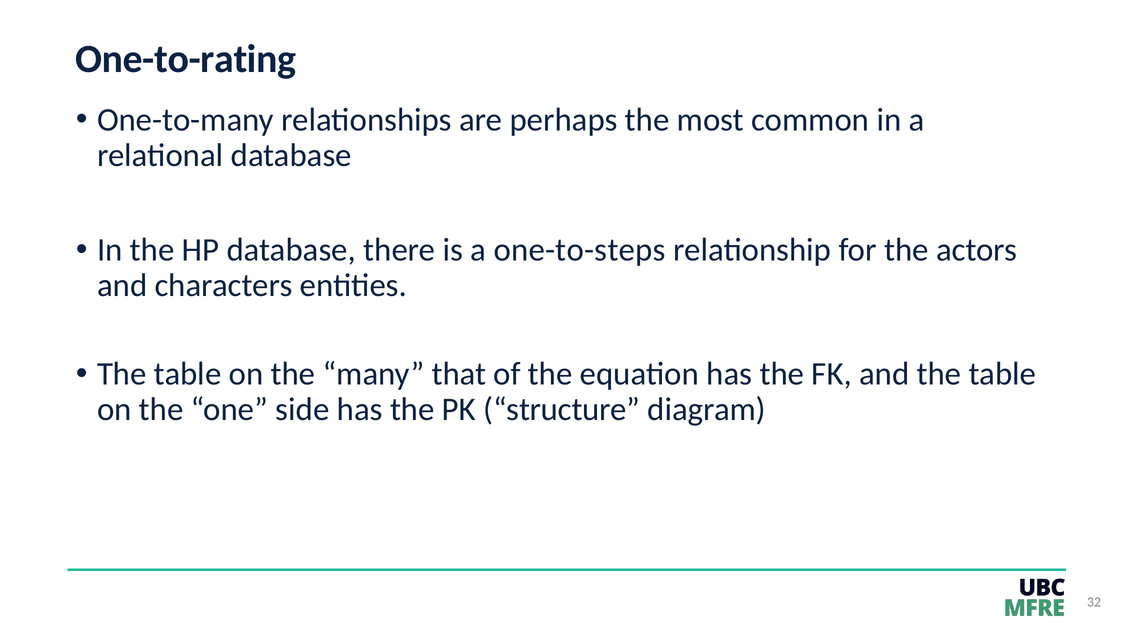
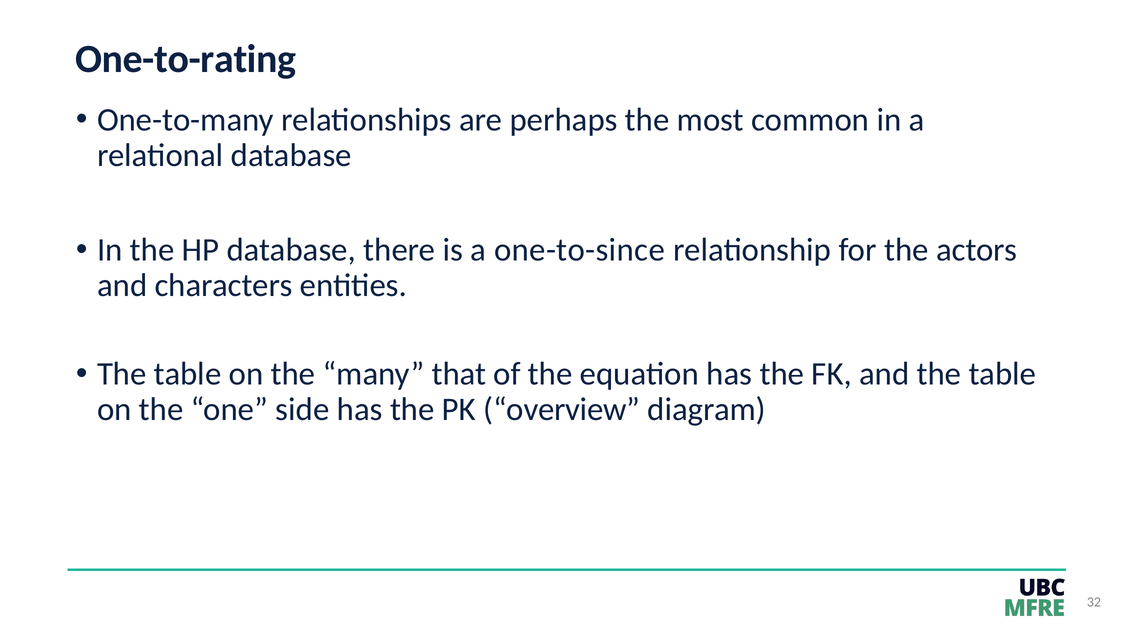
one-to-steps: one-to-steps -> one-to-since (580, 250)
structure: structure -> overview (562, 410)
